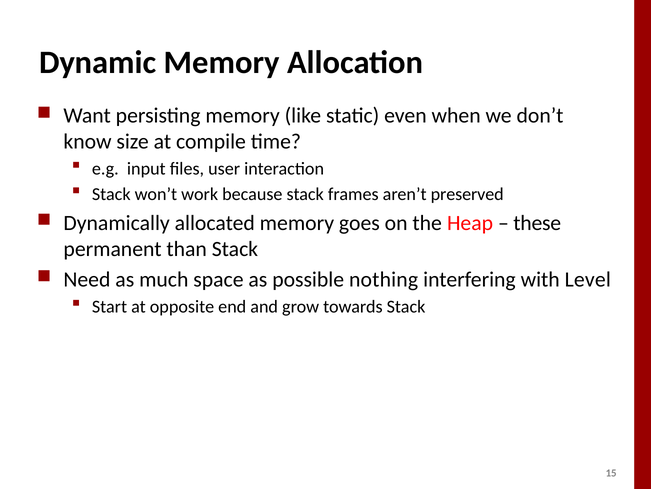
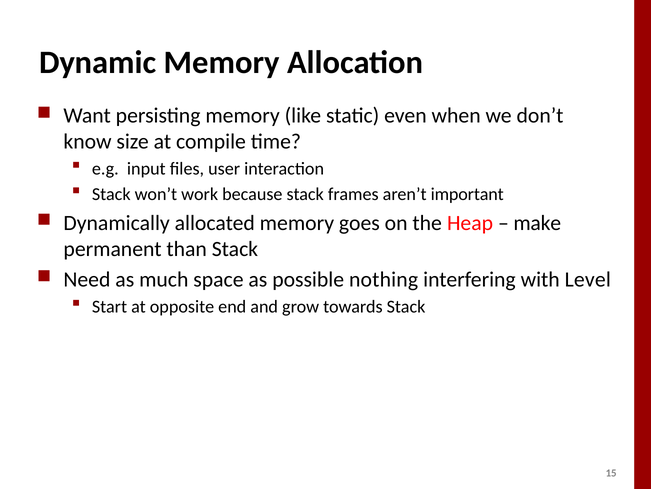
preserved: preserved -> important (467, 194)
these: these -> make (537, 223)
